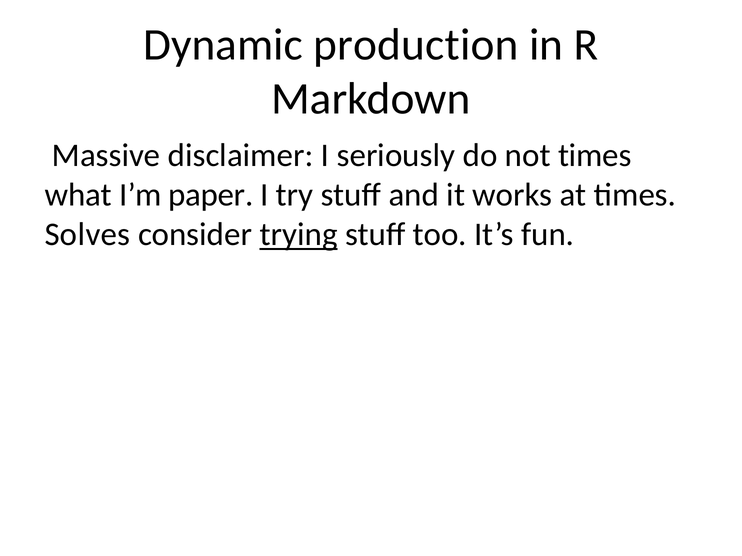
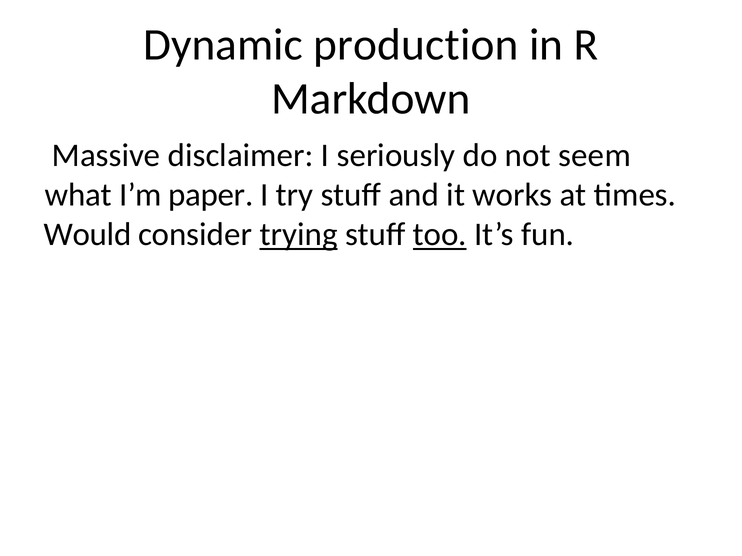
not times: times -> seem (595, 156)
Solves: Solves -> Would (88, 235)
too underline: none -> present (440, 235)
